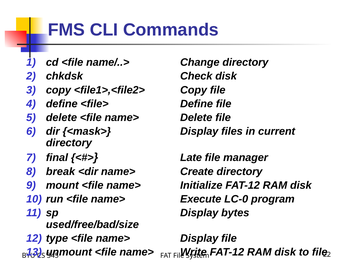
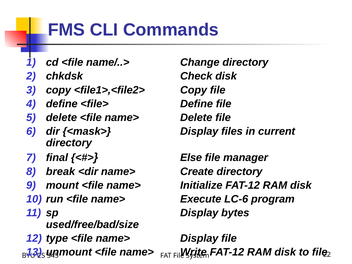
Late: Late -> Else (191, 158)
LC-0: LC-0 -> LC-6 (236, 199)
